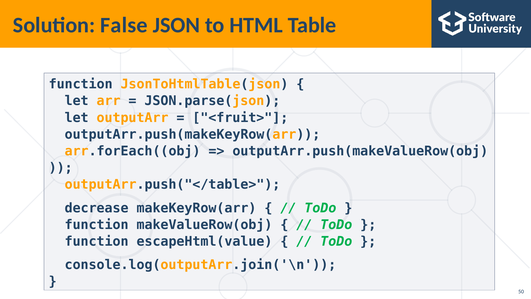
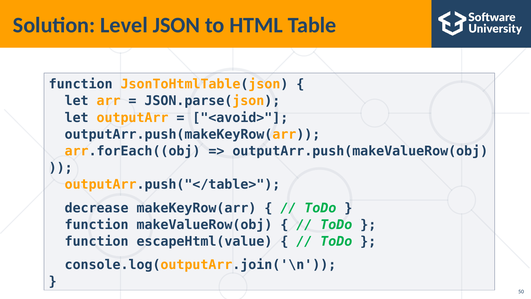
False: False -> Level (124, 25)
<fruit>: <fruit> -> <avoid> (240, 118)
